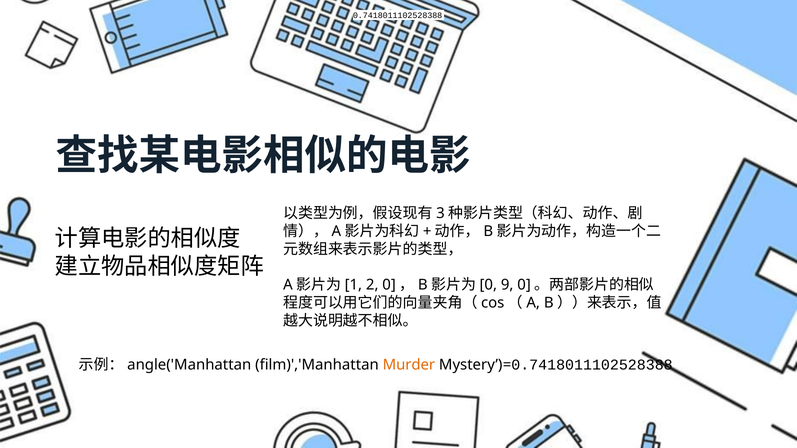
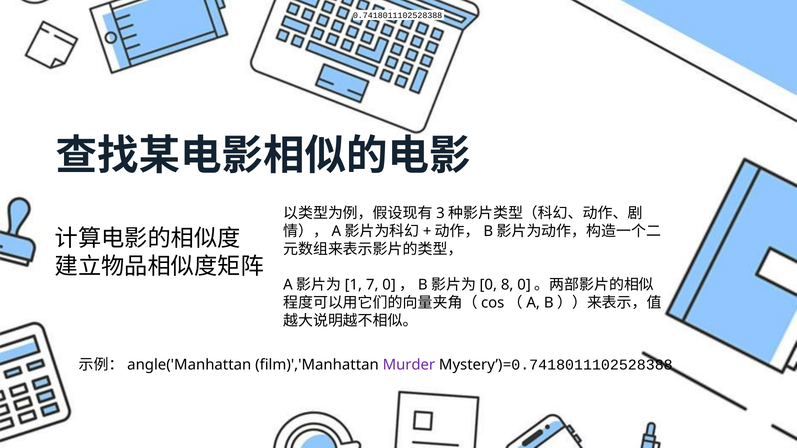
2: 2 -> 7 (372, 285)
9: 9 -> 8 (507, 285)
Murder colour: orange -> purple (409, 365)
